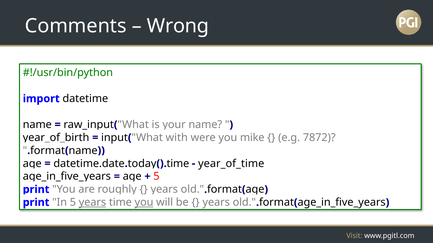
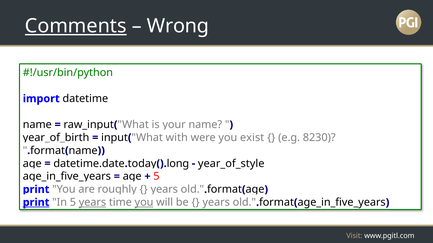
Comments underline: none -> present (76, 26)
mike: mike -> exist (252, 138)
7872: 7872 -> 8230 (319, 138)
time: time -> long (178, 164)
year_of_time: year_of_time -> year_of_style (231, 164)
print underline: none -> present (36, 203)
